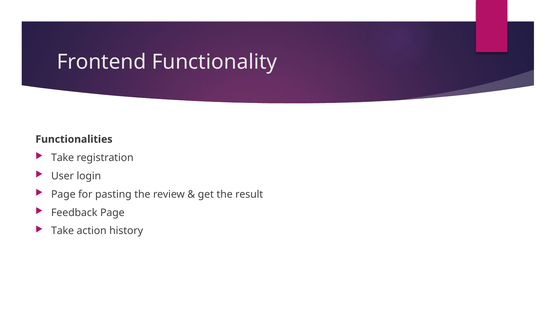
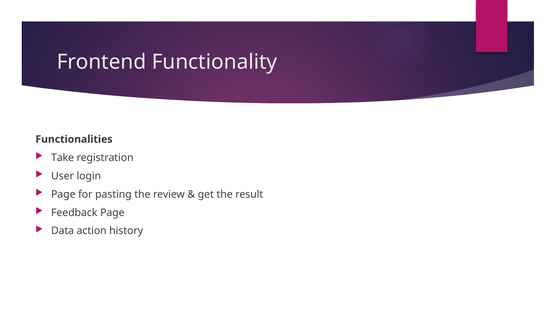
Take: Take -> Data (63, 231)
